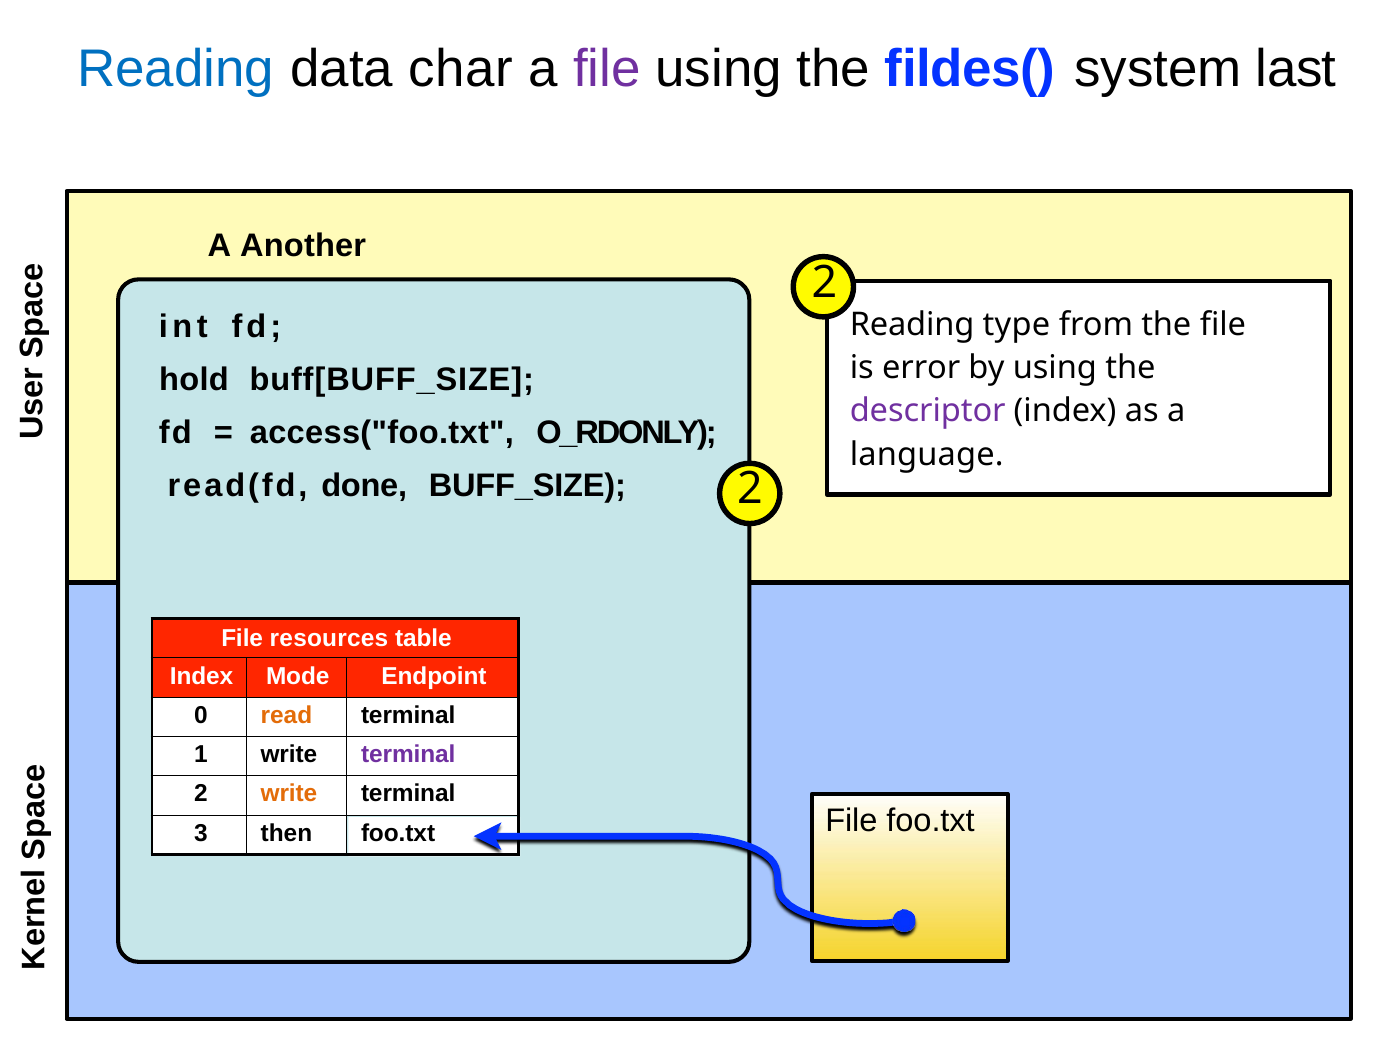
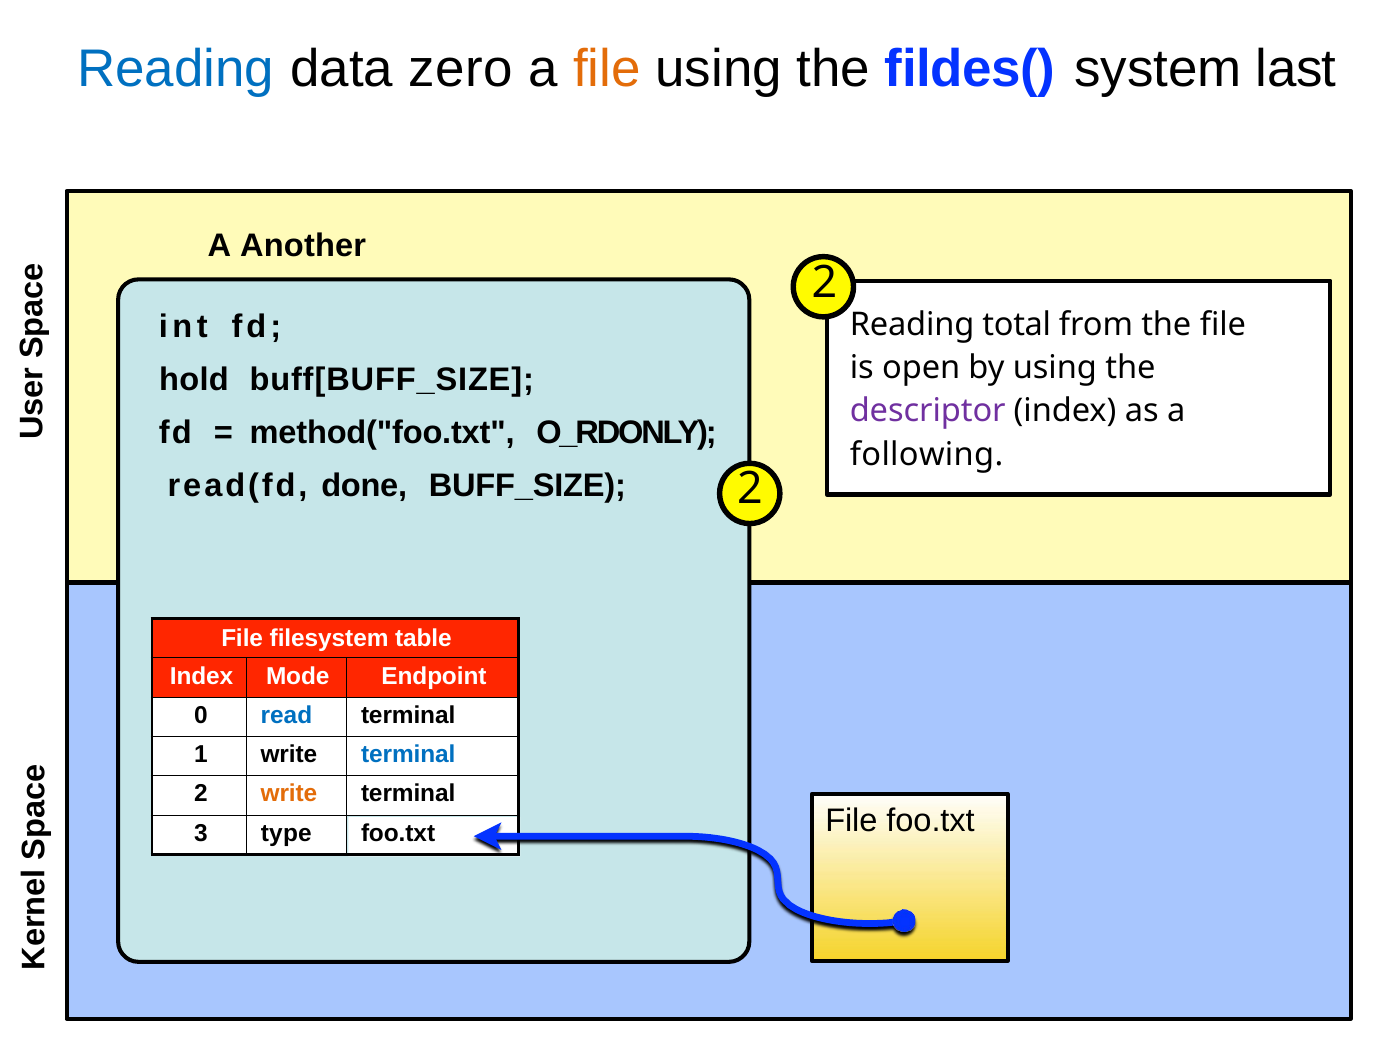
char: char -> zero (461, 69)
file colour: purple -> orange (607, 69)
type: type -> total (1017, 324)
error: error -> open (921, 368)
access("foo.txt: access("foo.txt -> method("foo.txt (382, 433)
language: language -> following (927, 455)
resources: resources -> filesystem (329, 638)
read colour: orange -> blue (286, 716)
terminal colour: purple -> blue (408, 755)
then: then -> type (286, 834)
